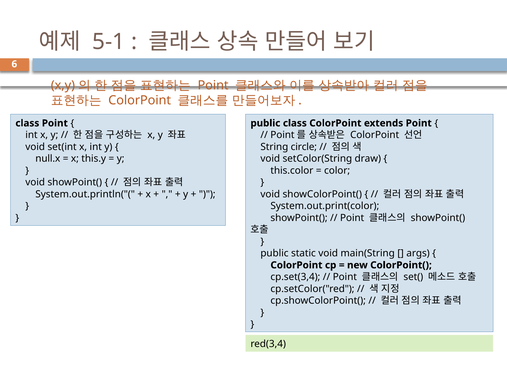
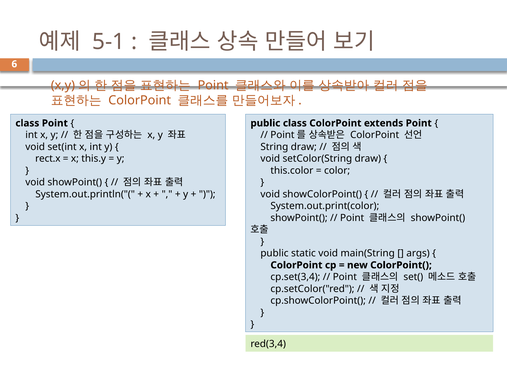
String circle: circle -> draw (304, 147)
null.x: null.x -> rect.x (48, 159)
